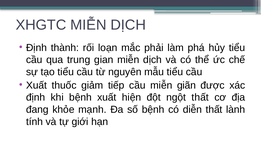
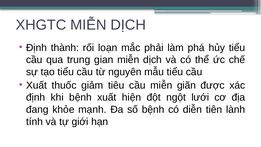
tiếp: tiếp -> tiêu (116, 85)
ngột thất: thất -> lưới (200, 97)
diễn thất: thất -> tiên (214, 109)
